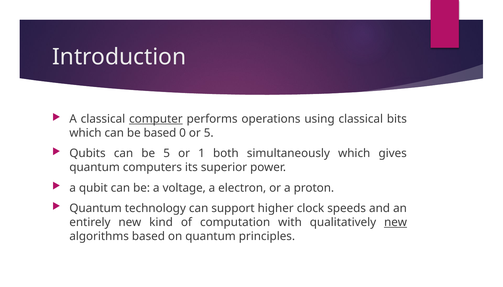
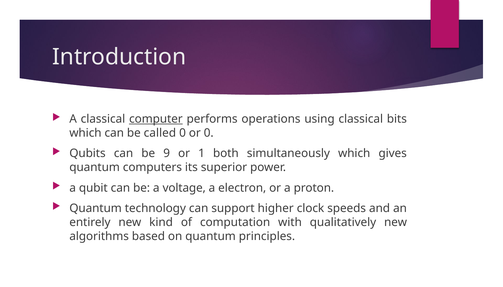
be based: based -> called (160, 133)
or 5: 5 -> 0 (209, 133)
be 5: 5 -> 9 (167, 153)
new underline: present -> none (396, 222)
